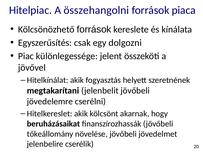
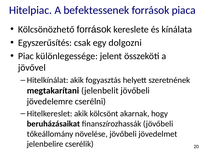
összehangolni: összehangolni -> befektessenek (96, 10)
